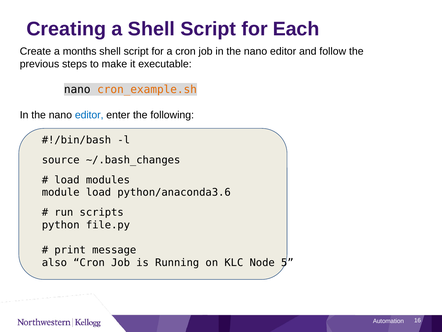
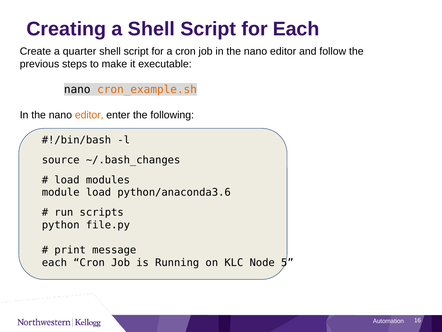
months: months -> quarter (80, 51)
editor colour: blue -> orange (89, 115)
also: also -> each (54, 262)
